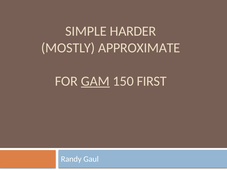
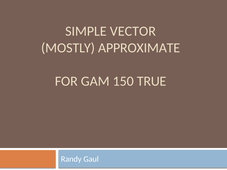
HARDER: HARDER -> VECTOR (133, 31)
GAM underline: present -> none (95, 81)
FIRST: FIRST -> TRUE (152, 81)
